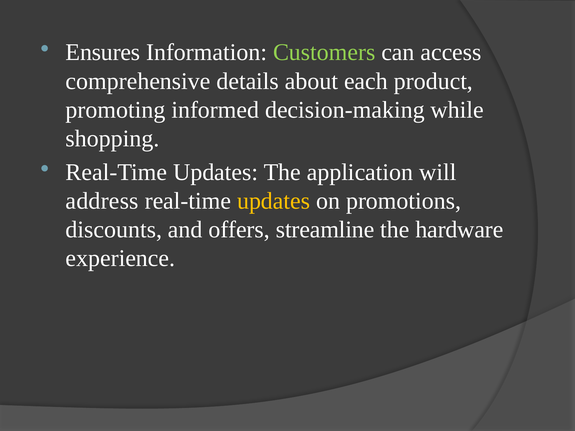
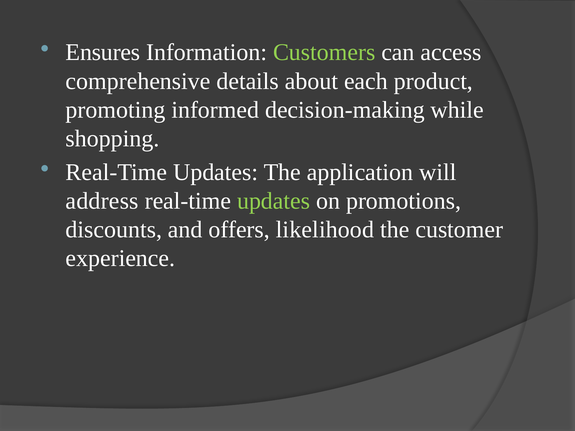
updates colour: yellow -> light green (274, 201)
streamline: streamline -> likelihood (325, 230)
hardware: hardware -> customer (459, 230)
